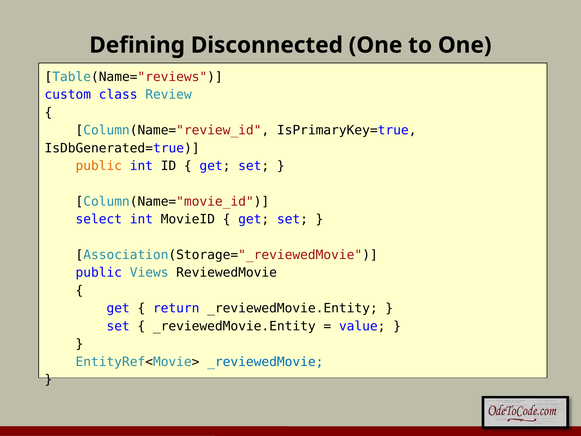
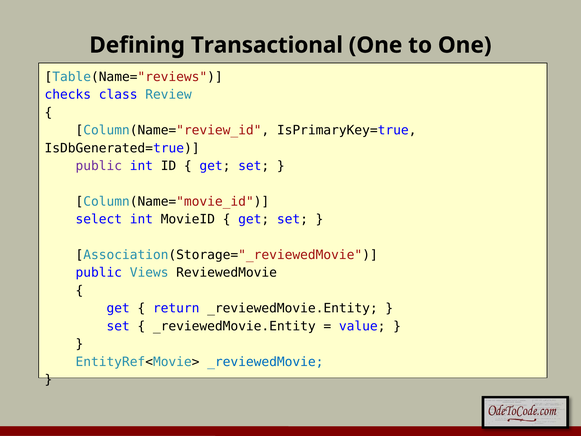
Disconnected: Disconnected -> Transactional (267, 45)
custom: custom -> checks (68, 95)
public colour: orange -> purple (99, 166)
